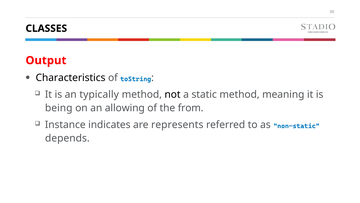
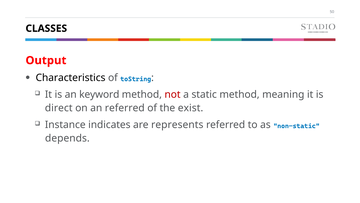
typically: typically -> keyword (99, 94)
not colour: black -> red (173, 94)
being: being -> direct (59, 108)
an allowing: allowing -> referred (125, 108)
from: from -> exist (191, 108)
